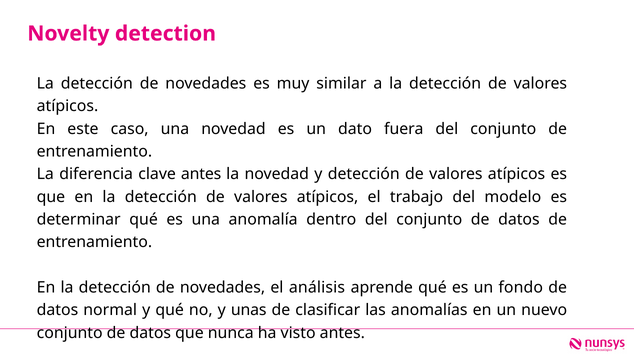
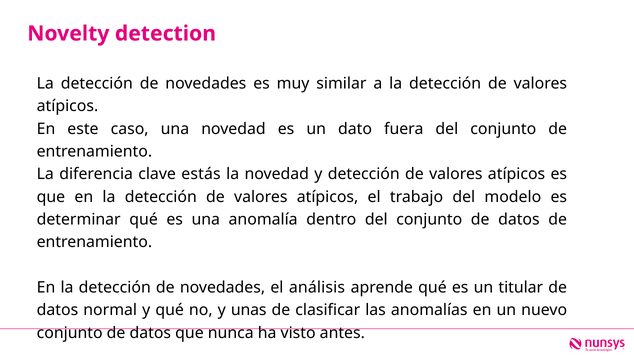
clave antes: antes -> estás (201, 174)
fondo: fondo -> titular (521, 287)
